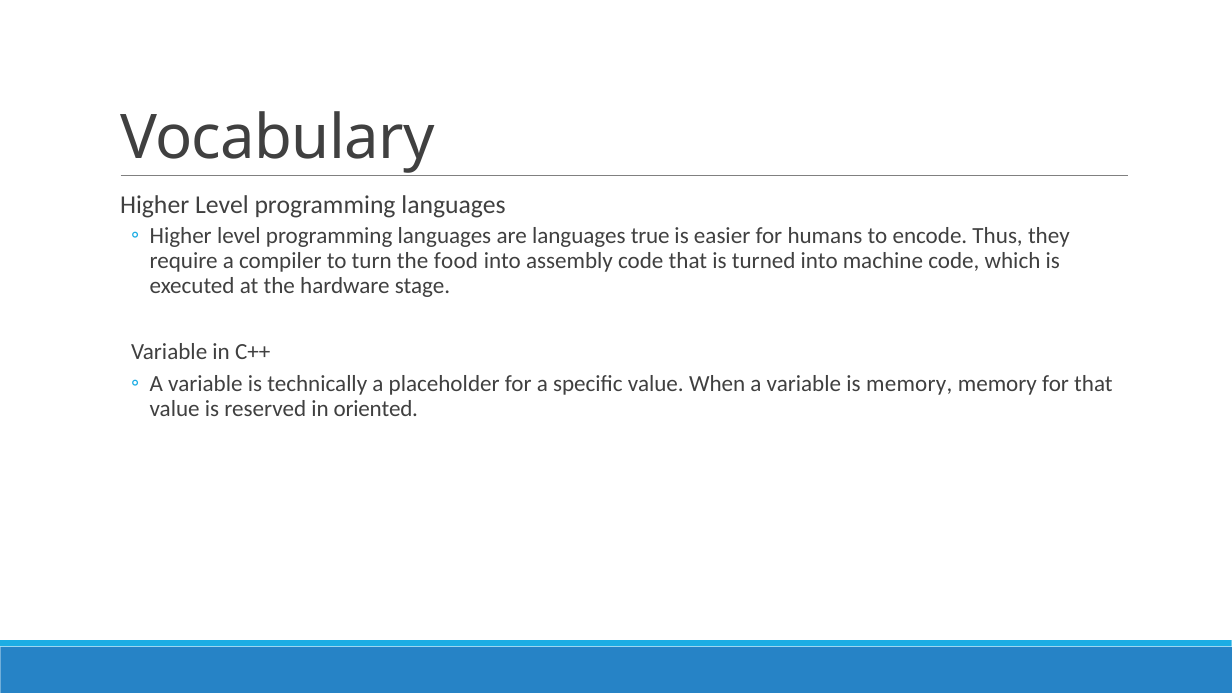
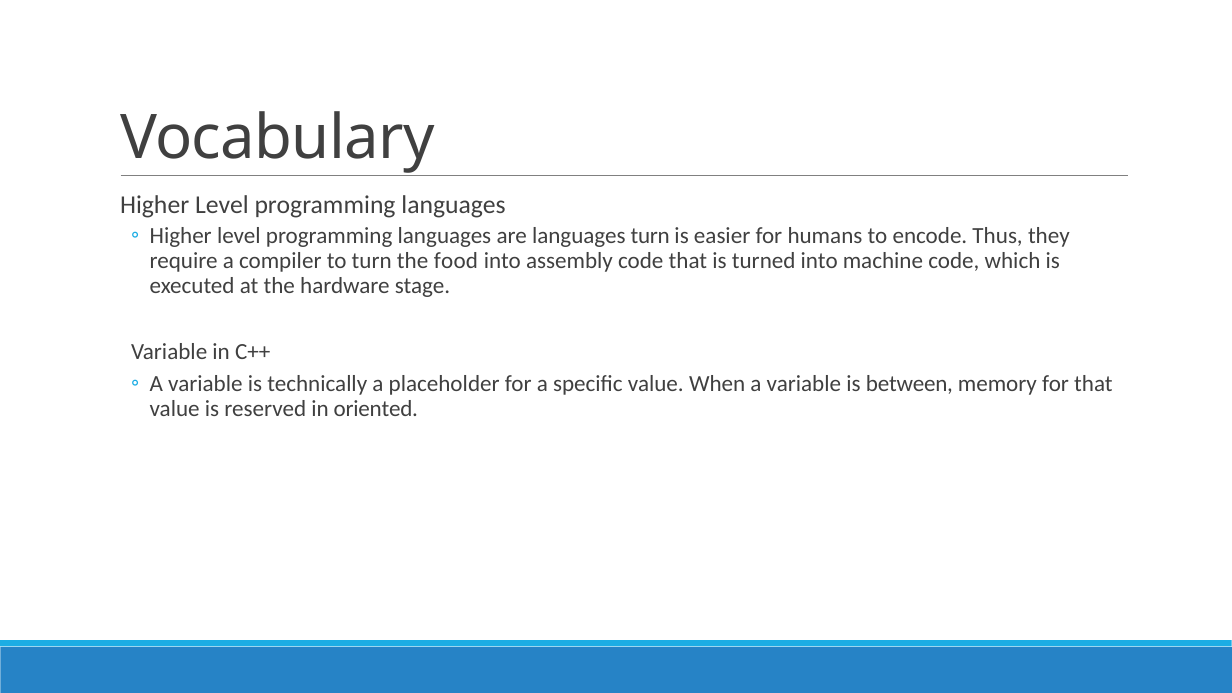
languages true: true -> turn (650, 236)
is memory: memory -> between (909, 384)
